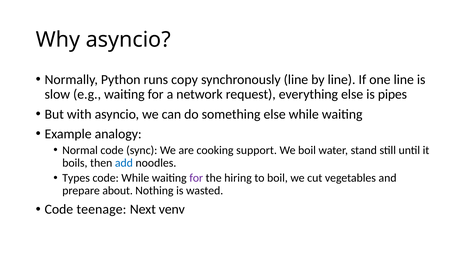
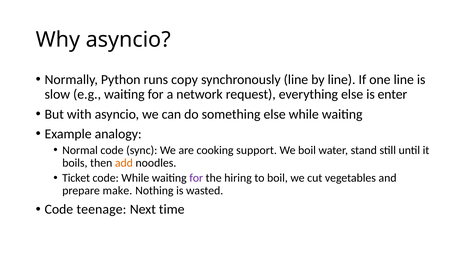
pipes: pipes -> enter (392, 94)
add colour: blue -> orange (124, 162)
Types: Types -> Ticket (76, 178)
about: about -> make (117, 190)
venv: venv -> time (172, 209)
